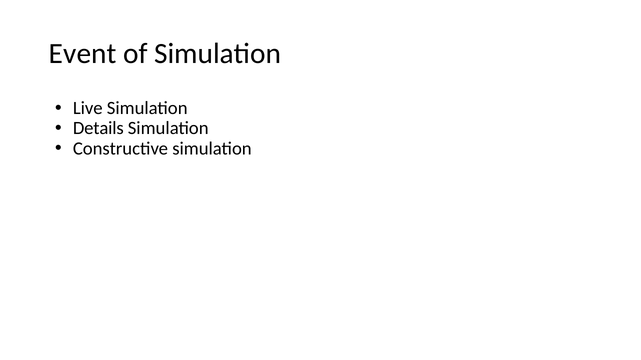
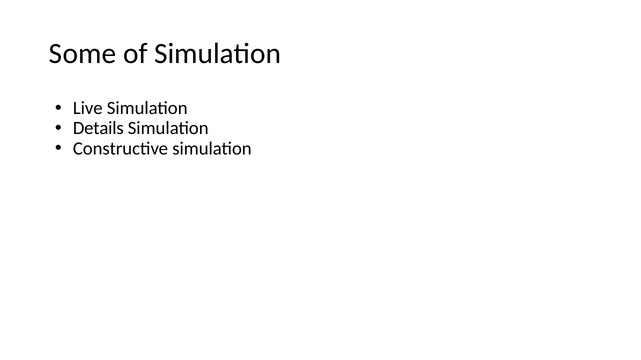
Event: Event -> Some (83, 54)
